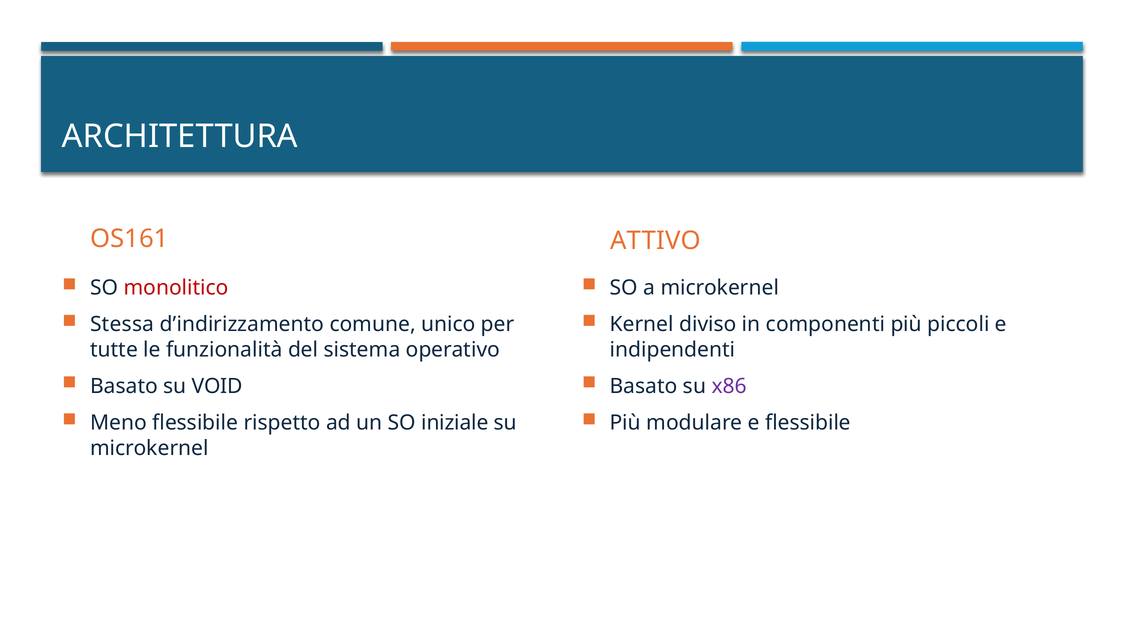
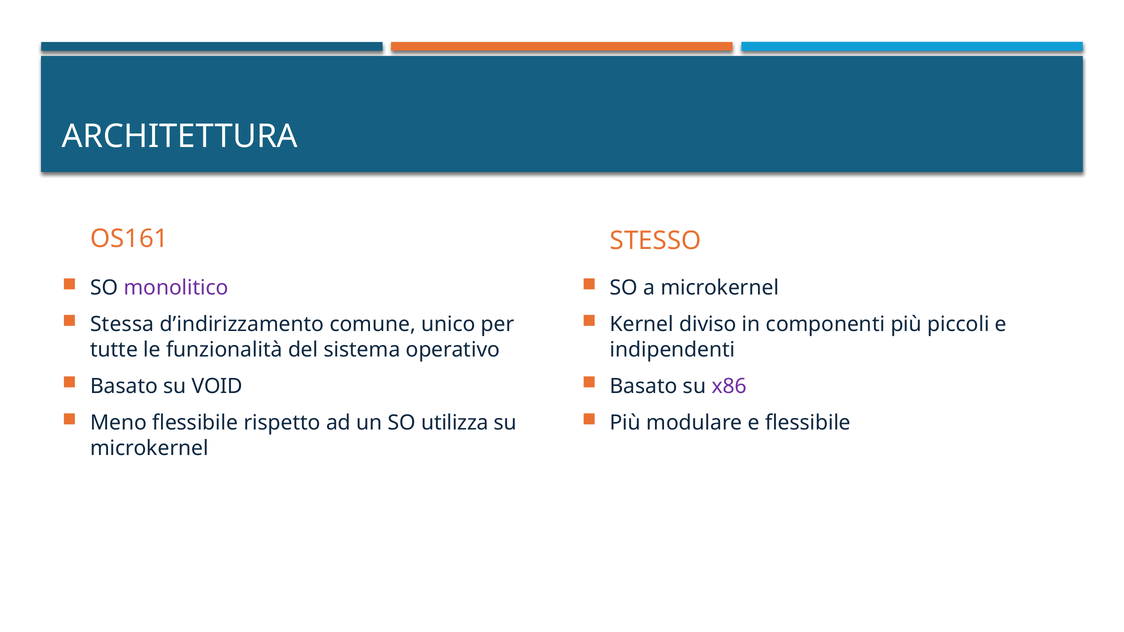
ATTIVO: ATTIVO -> STESSO (656, 241)
monolitico colour: red -> purple (176, 288)
iniziale: iniziale -> utilizza (455, 423)
